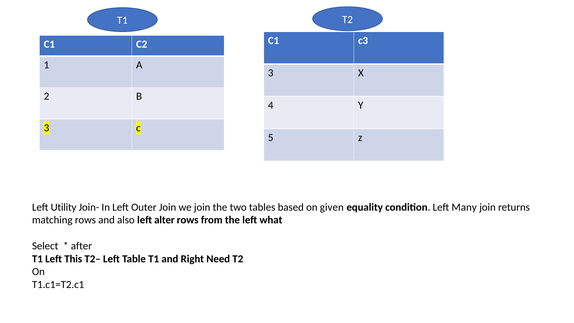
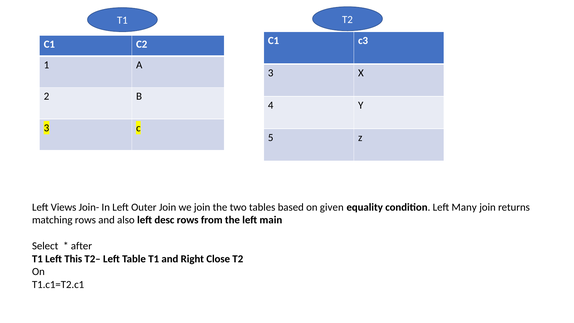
Utility: Utility -> Views (64, 207)
alter: alter -> desc (164, 220)
what: what -> main (271, 220)
Need: Need -> Close (218, 259)
